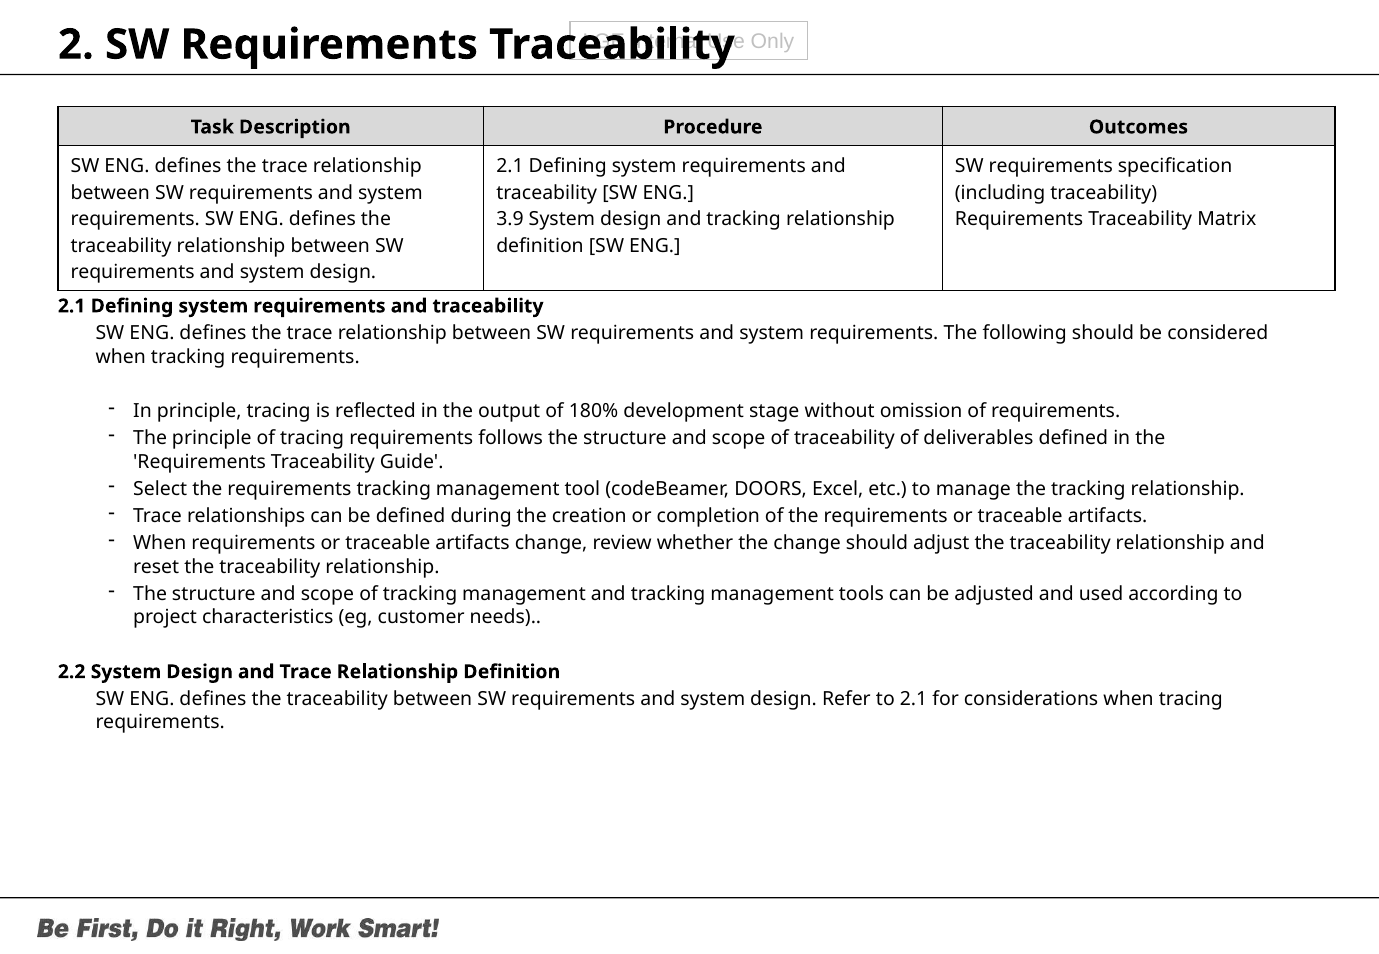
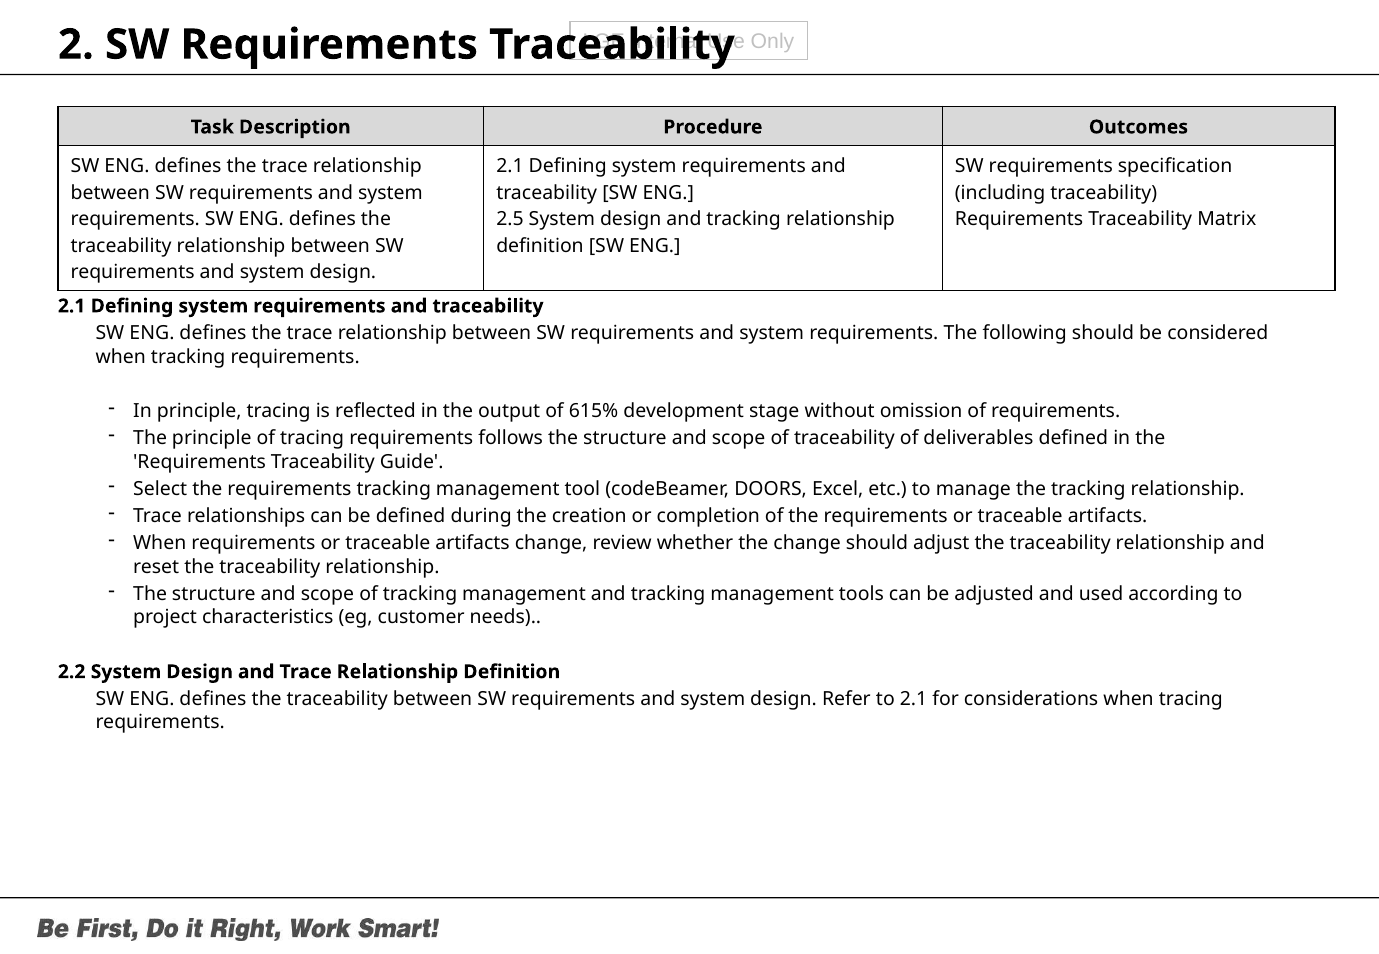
3.9: 3.9 -> 2.5 (510, 219)
180%: 180% -> 615% (594, 411)
